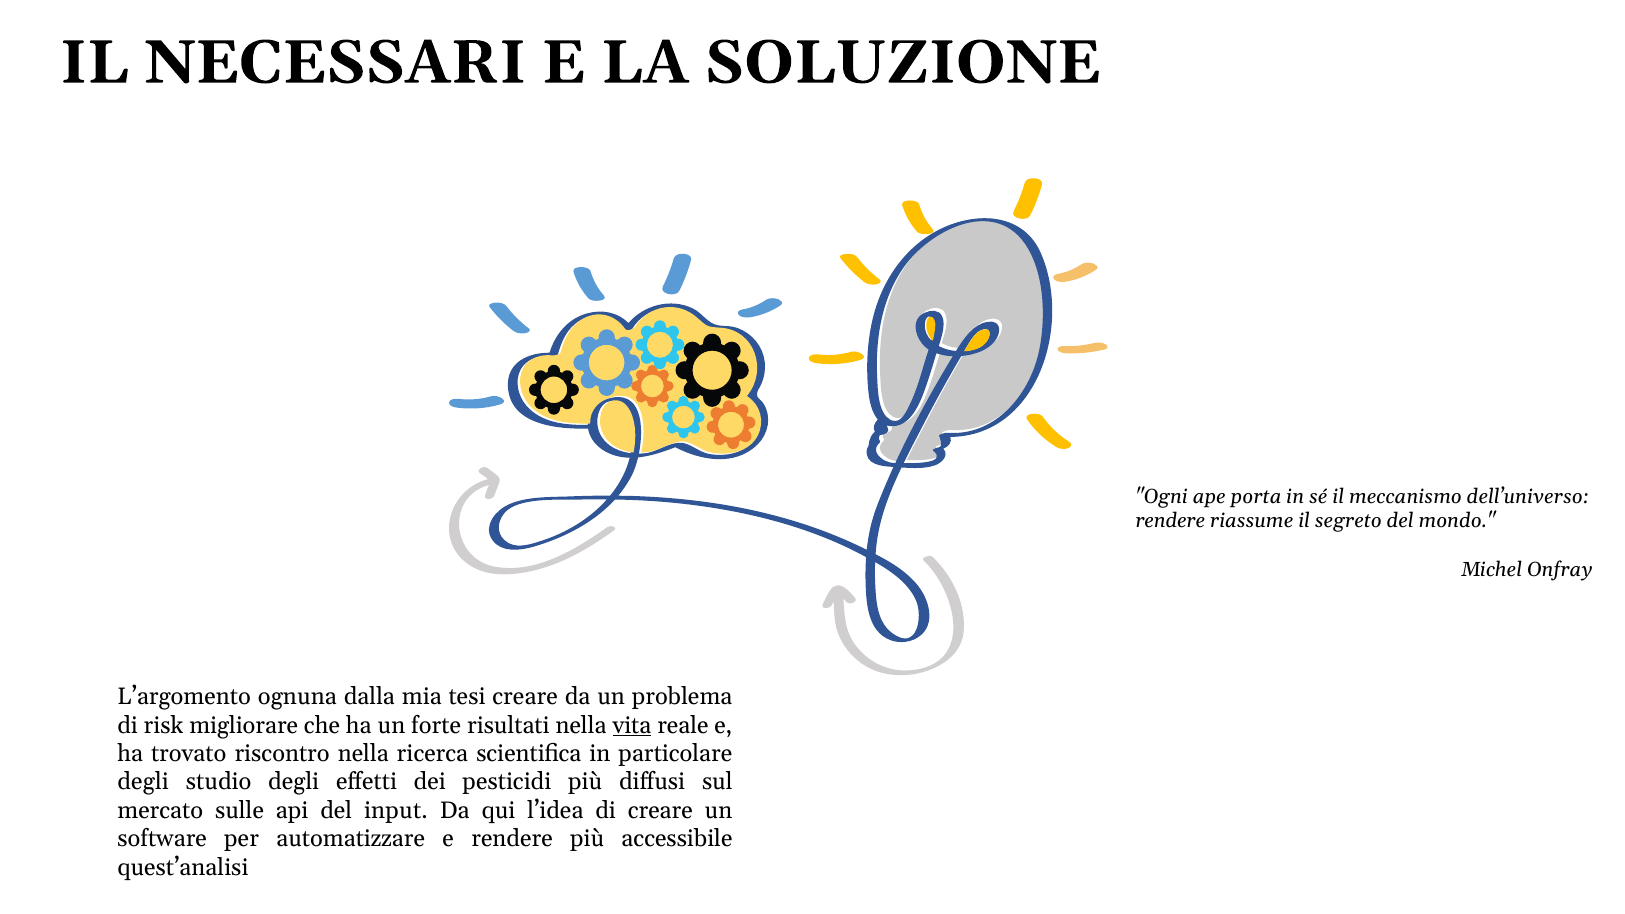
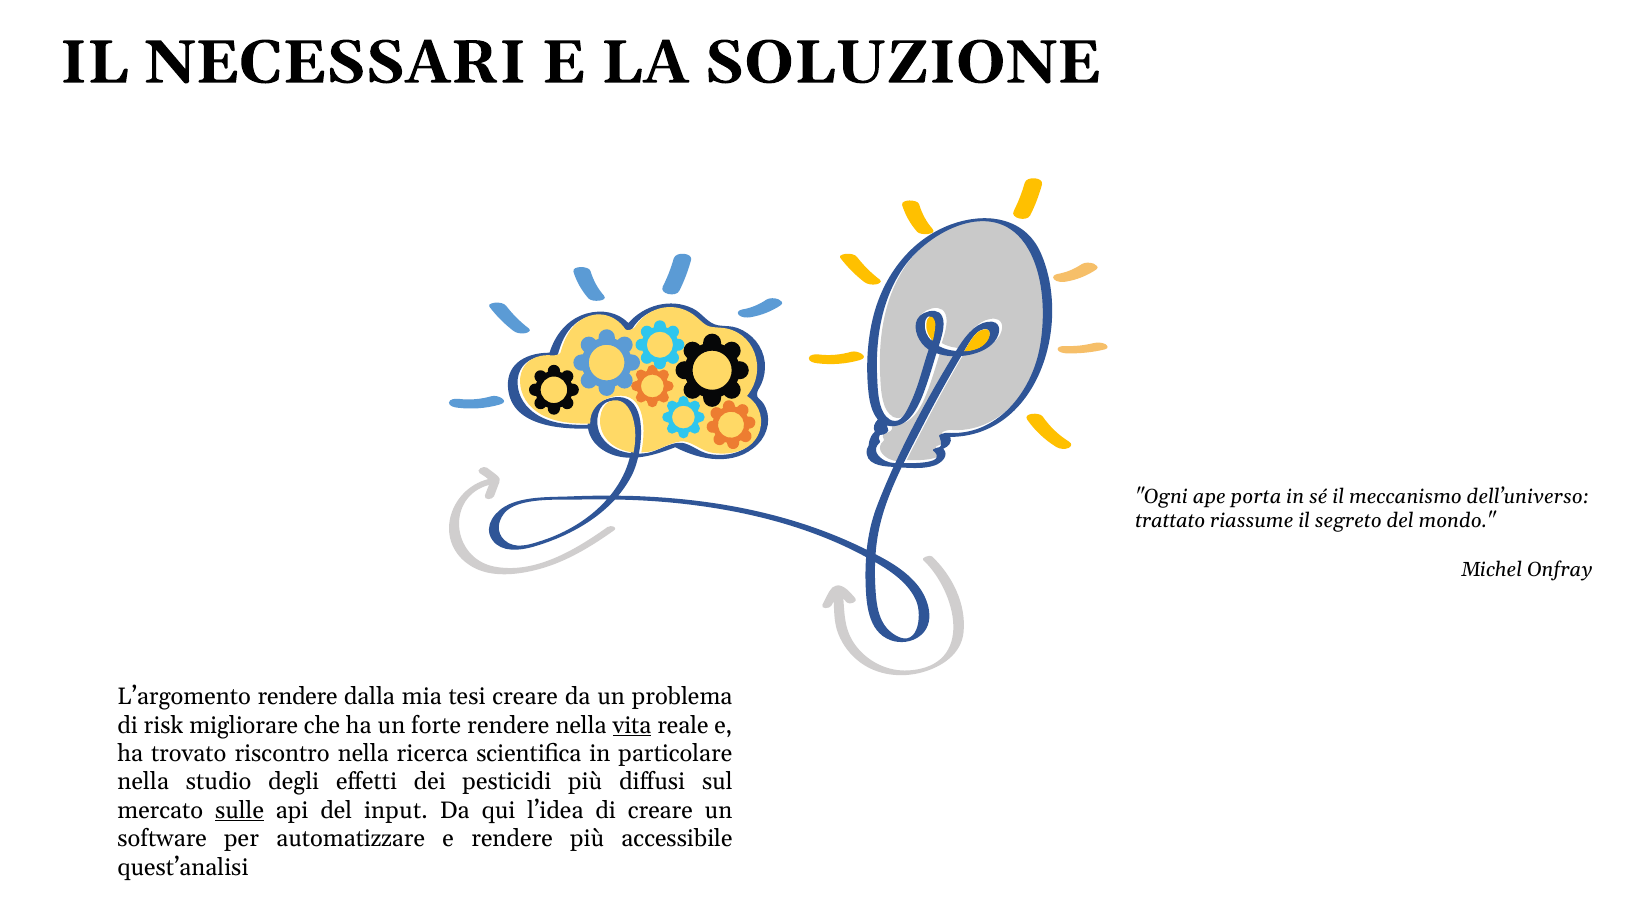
rendere: rendere -> trattato (1170, 521)
L’argomento ognuna: ognuna -> rendere (298, 697)
forte risultati: risultati -> rendere (508, 725)
degli: degli -> nella (143, 782)
sulle underline: none -> present (239, 811)
